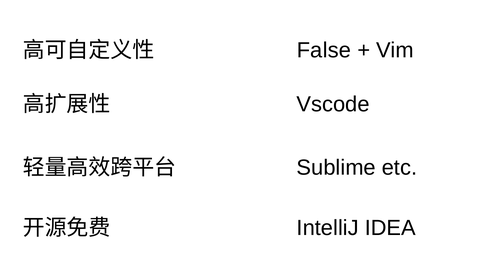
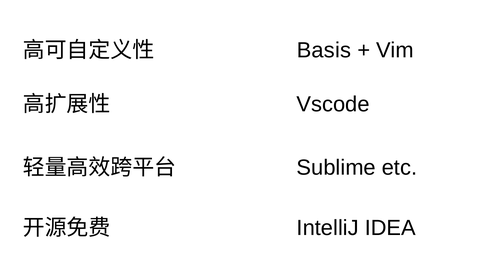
False: False -> Basis (324, 50)
